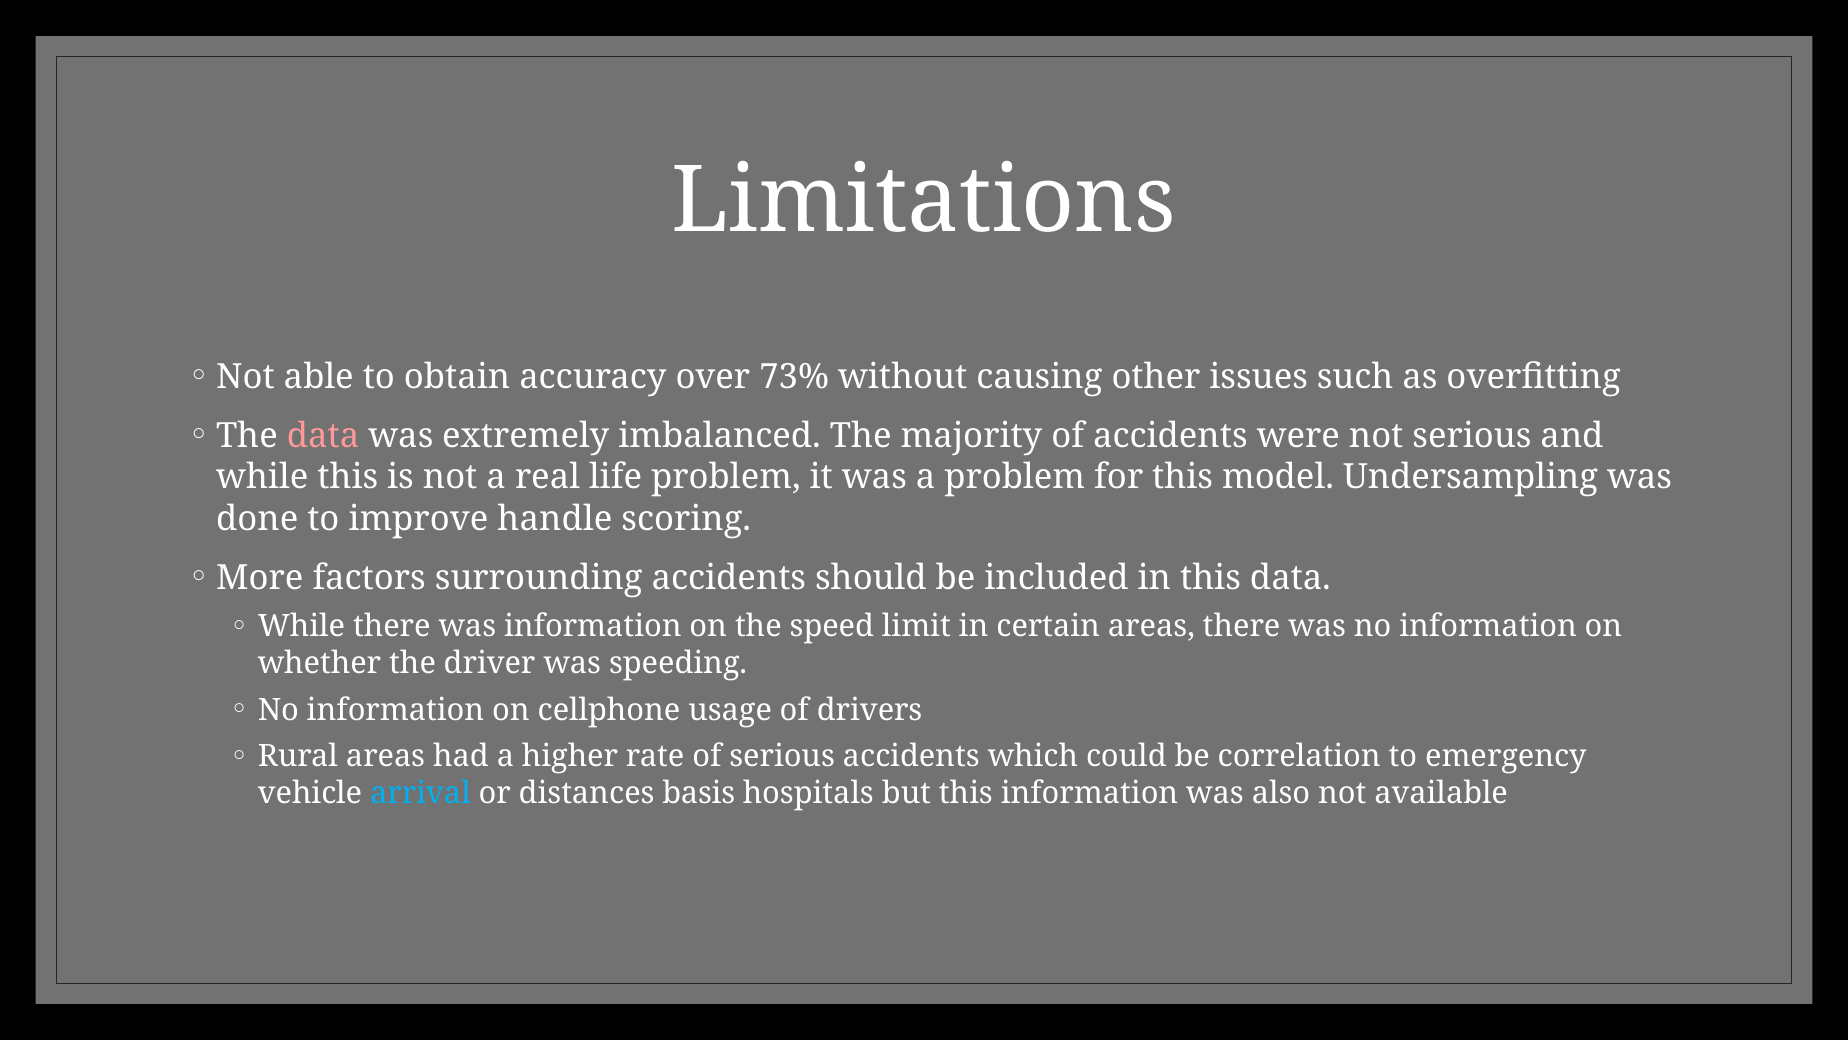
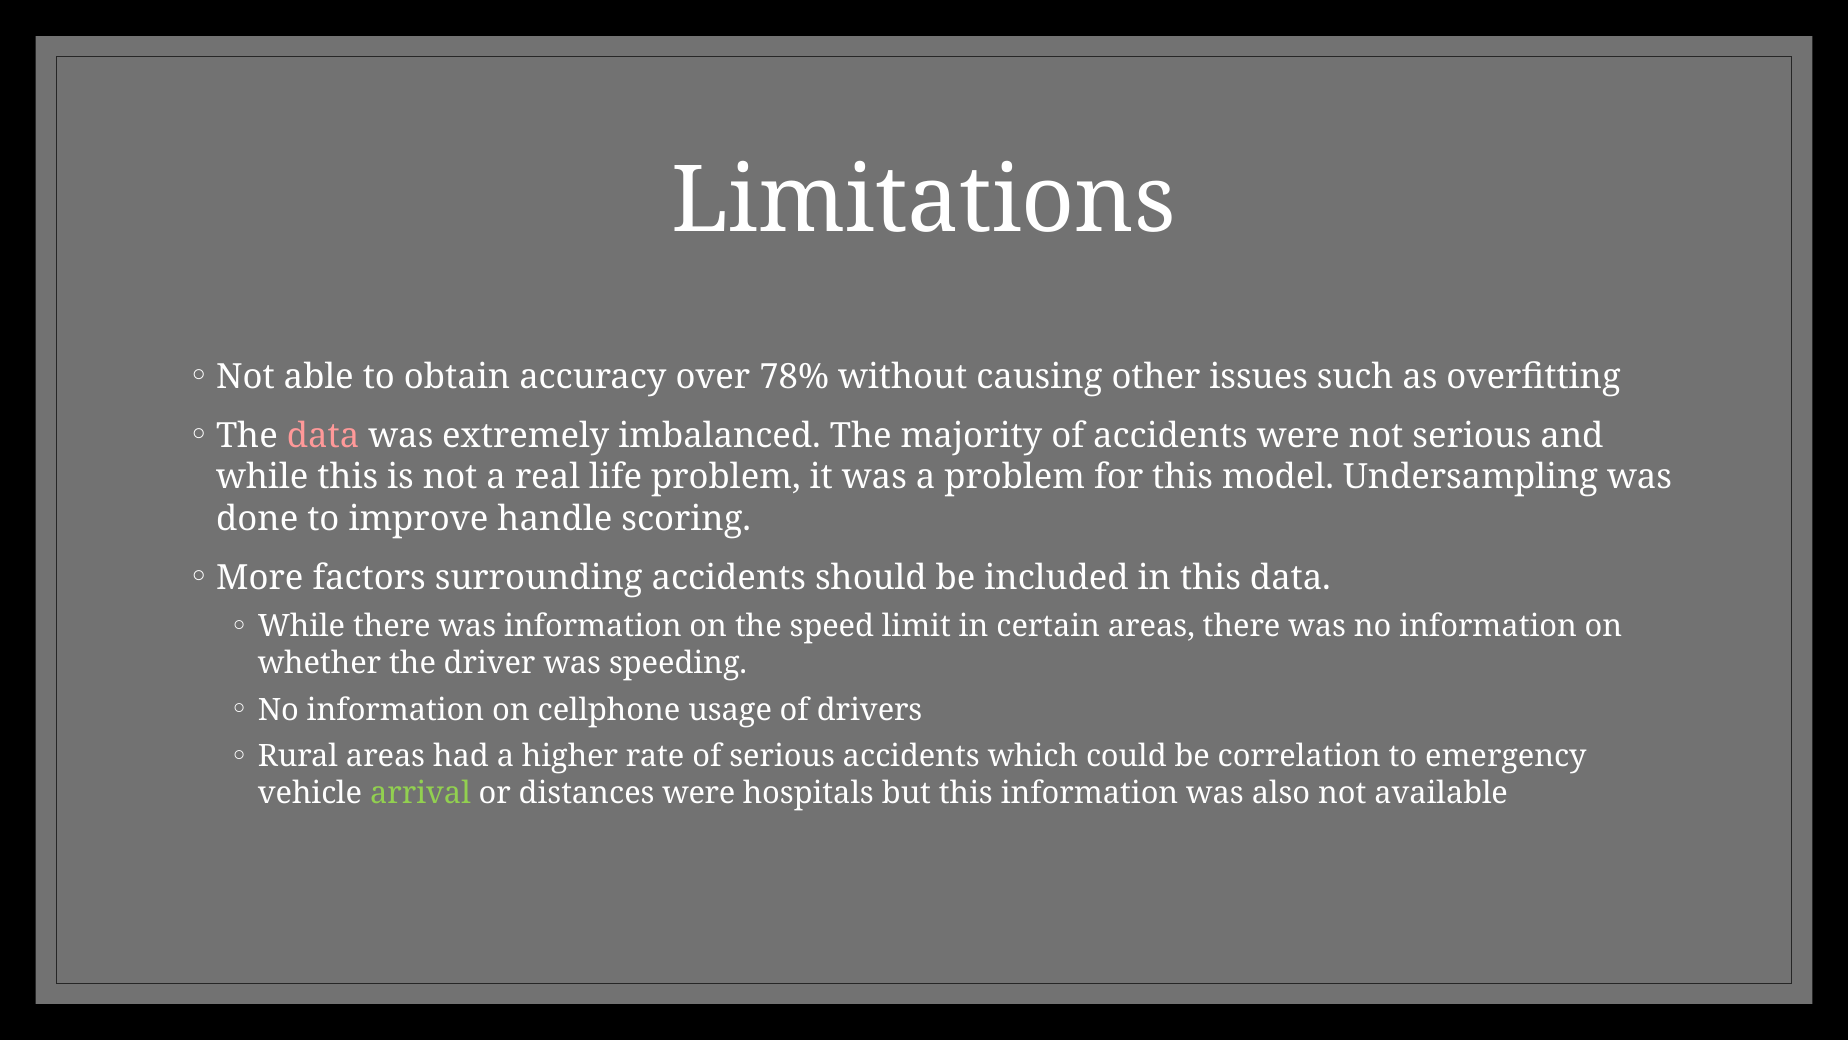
73%: 73% -> 78% (794, 377)
arrival colour: light blue -> light green (420, 793)
distances basis: basis -> were (699, 793)
